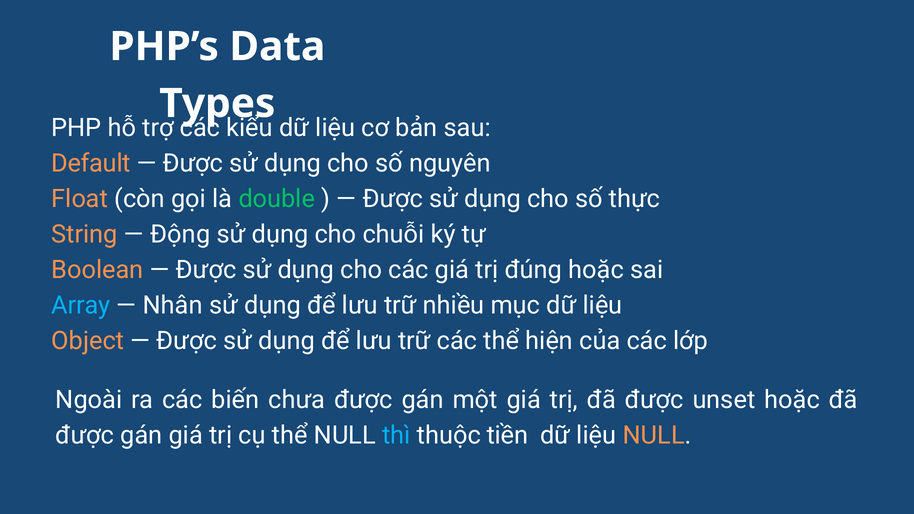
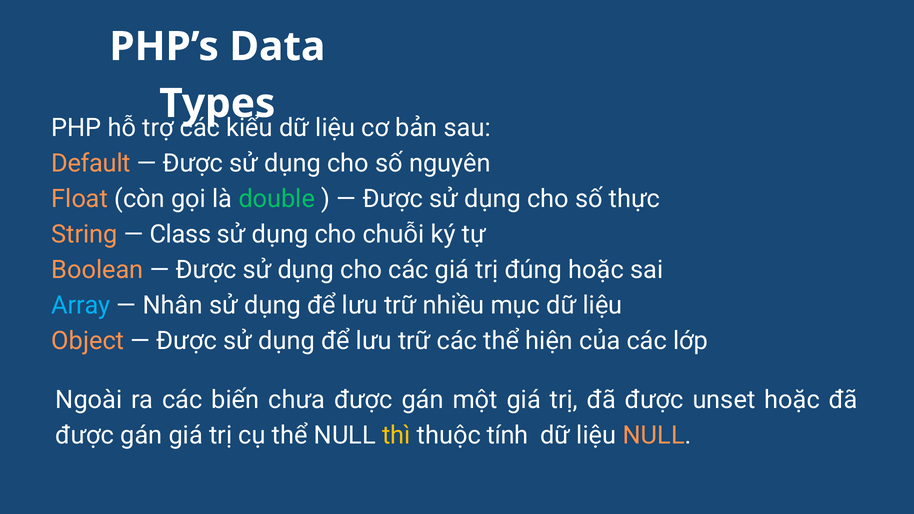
Động: Động -> Class (180, 235)
thì colour: light blue -> yellow (396, 435)
tiền: tiền -> tính (507, 435)
